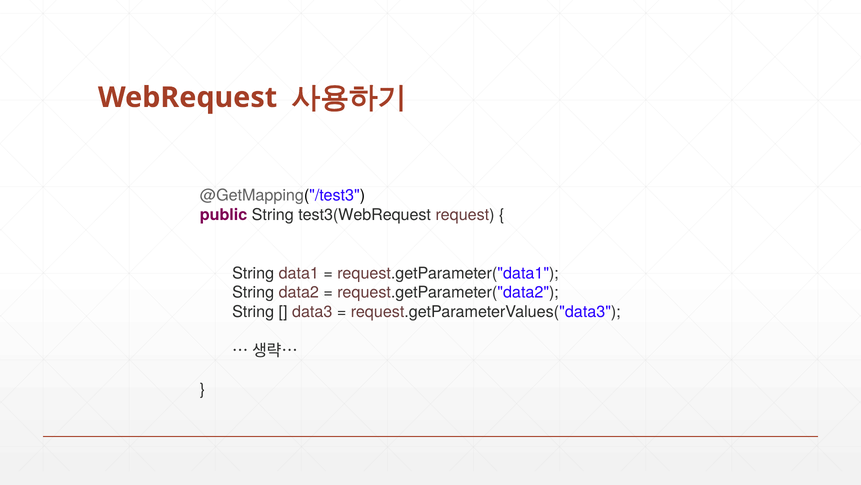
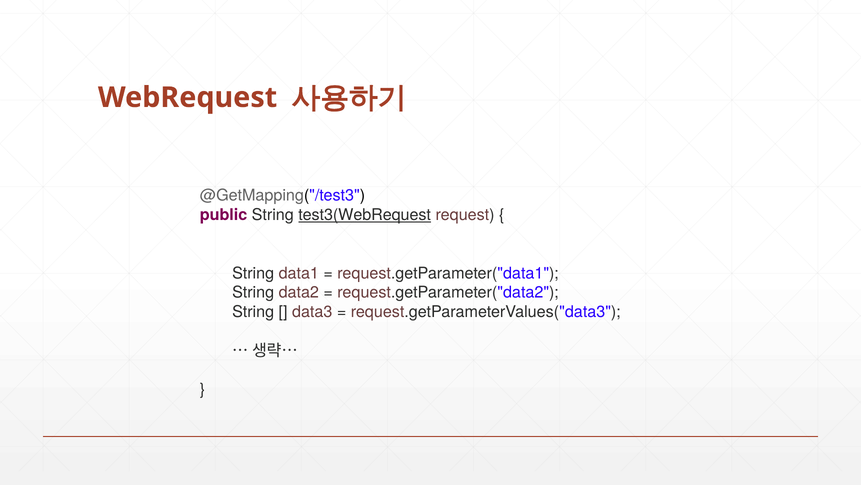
test3(WebRequest underline: none -> present (365, 215)
